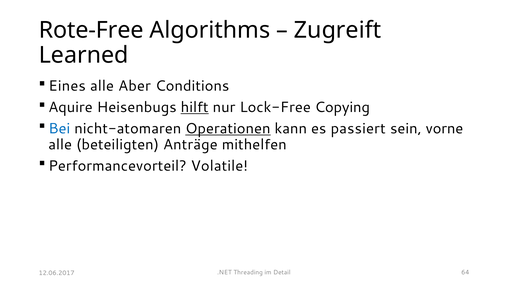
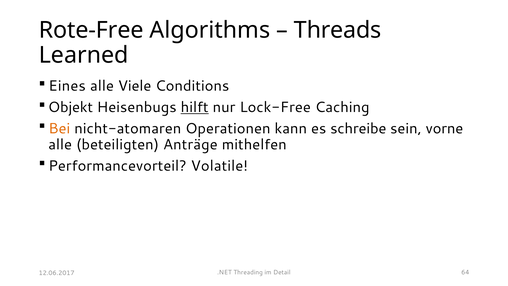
Zugreift: Zugreift -> Threads (338, 30)
Aber: Aber -> Viele (135, 86)
Aquire: Aquire -> Objekt (71, 107)
Copying: Copying -> Caching (342, 107)
Bei colour: blue -> orange (59, 128)
Operationen underline: present -> none (228, 128)
passiert: passiert -> schreibe (358, 128)
